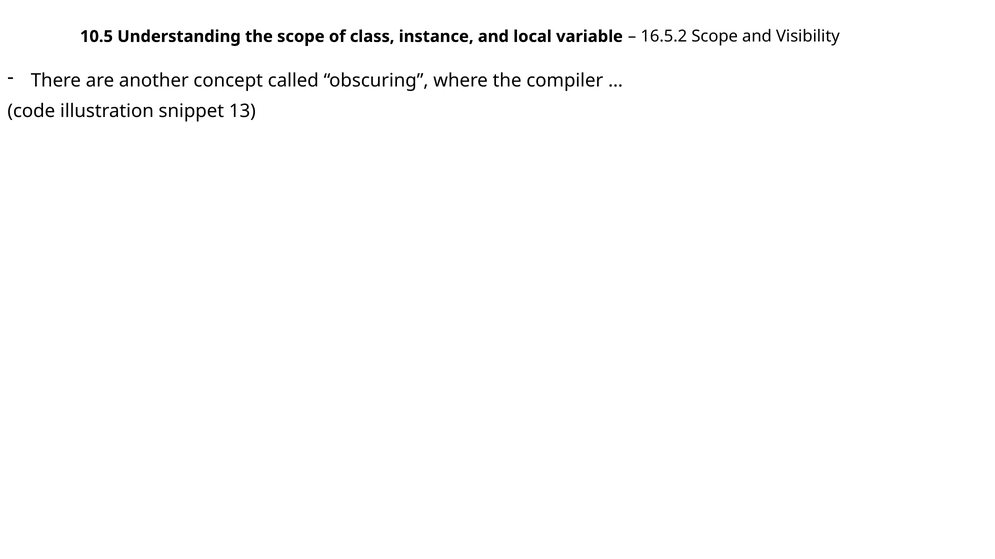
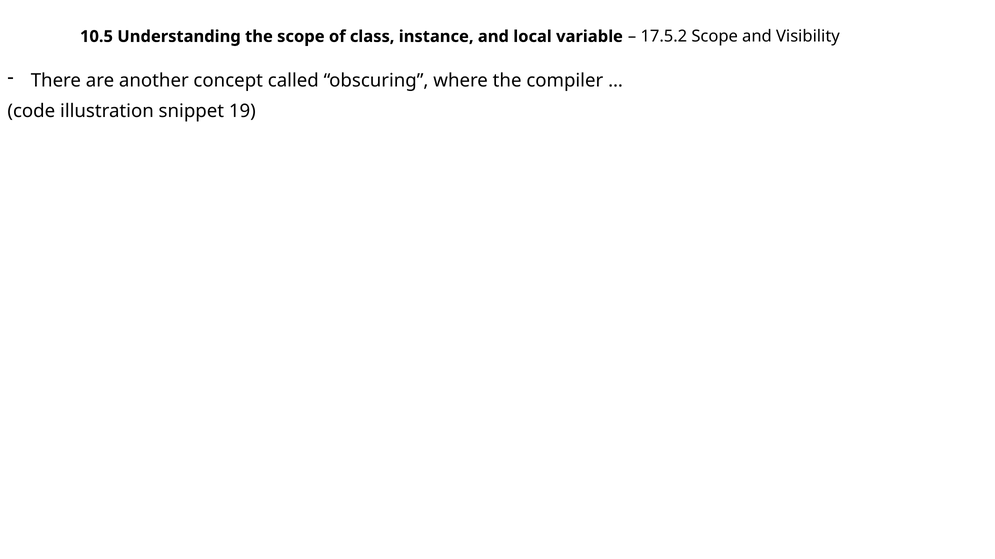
16.5.2: 16.5.2 -> 17.5.2 (664, 37)
13: 13 -> 19 (242, 111)
